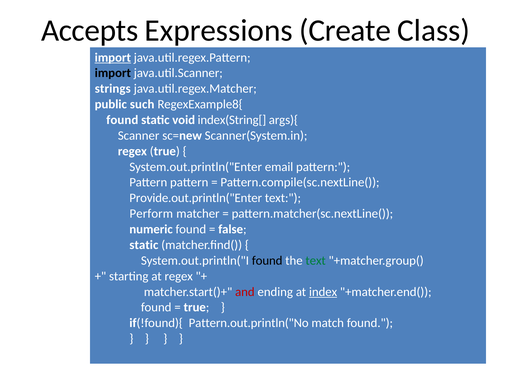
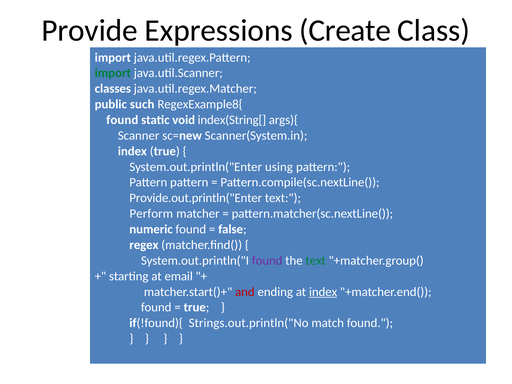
Accepts: Accepts -> Provide (90, 30)
import underline: present -> none (113, 57)
import colour: black -> green (113, 73)
strings: strings -> classes (113, 89)
regex: regex -> index (132, 151)
email: email -> using (279, 167)
static: static -> regex (144, 245)
found colour: black -> purple (267, 261)
at regex: regex -> email (179, 276)
Pattern.out.println("No: Pattern.out.println("No -> Strings.out.println("No (249, 323)
